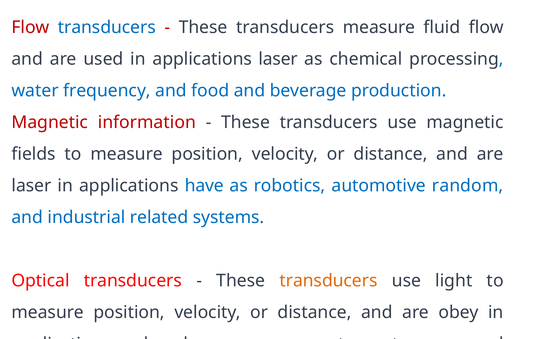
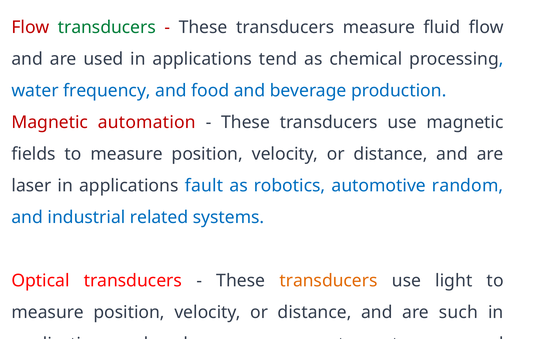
transducers colour: blue -> green (107, 27)
applications laser: laser -> tend (278, 59)
information: information -> automation (147, 122)
have: have -> fault (204, 186)
are obey: obey -> such (458, 312)
